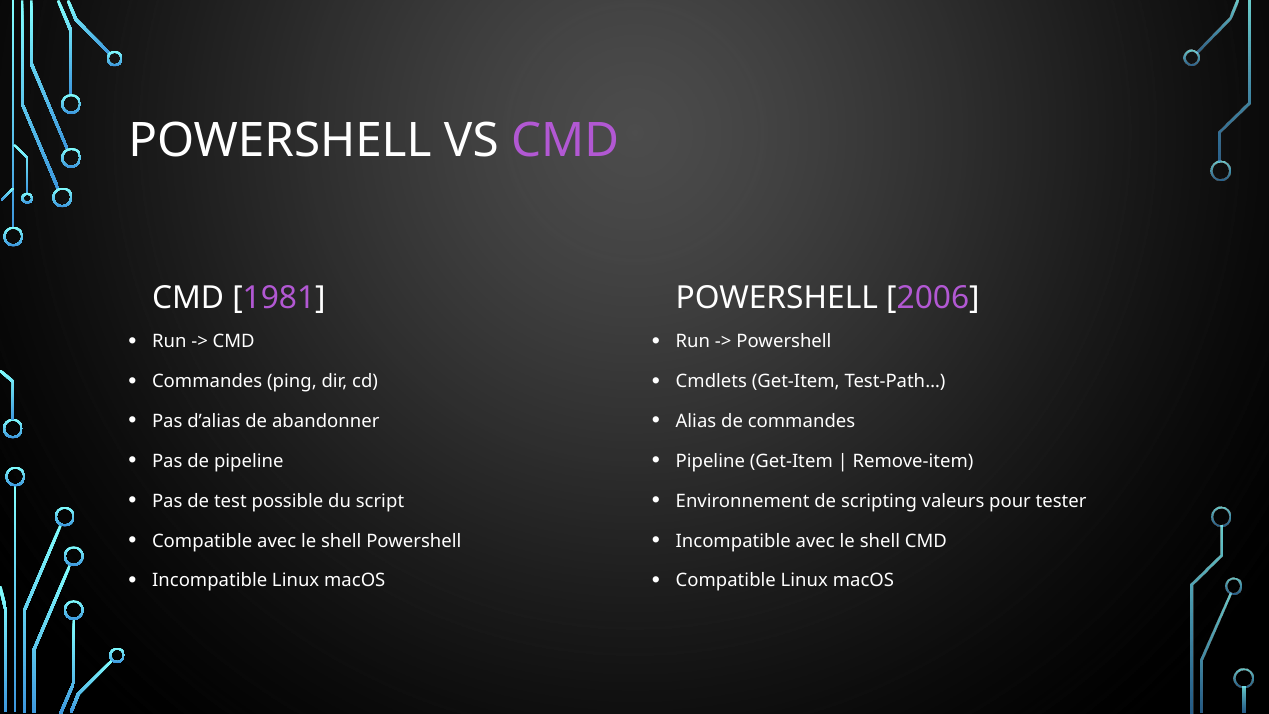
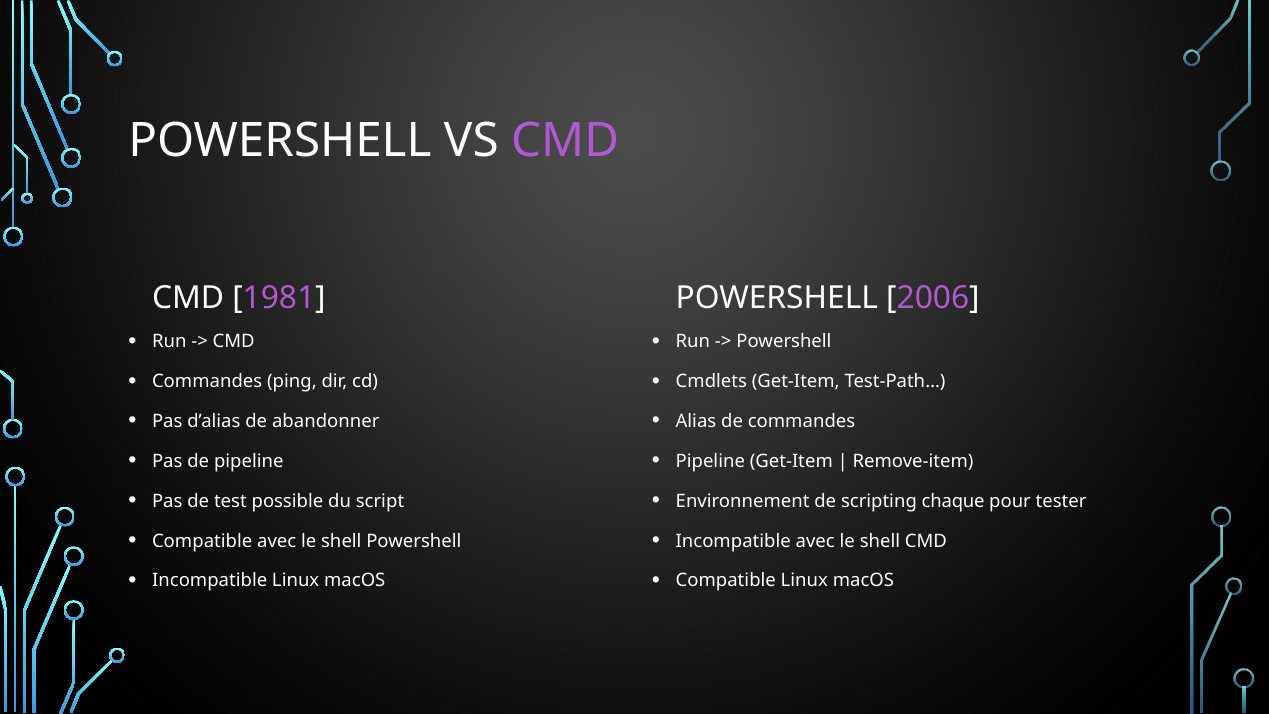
valeurs: valeurs -> chaque (953, 501)
